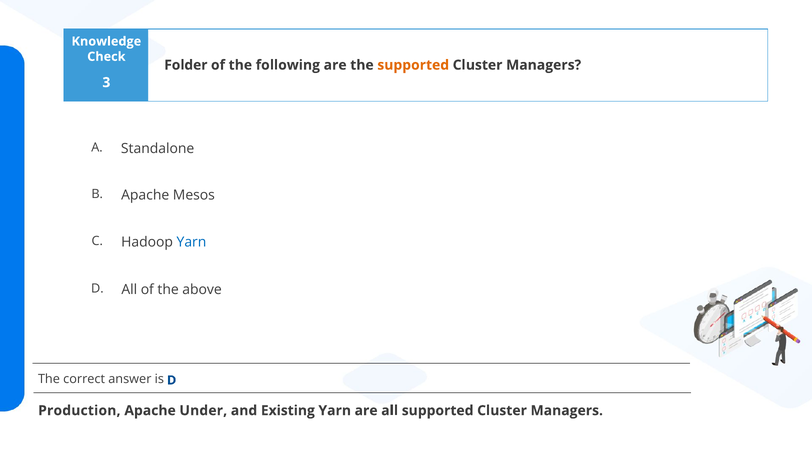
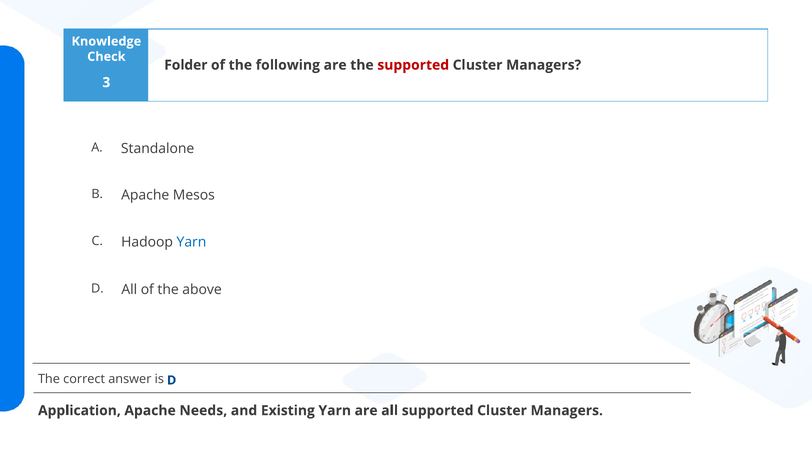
supported colour: orange -> red (413, 65)
Production: Production -> Application (79, 410)
Under: Under -> Needs (203, 410)
